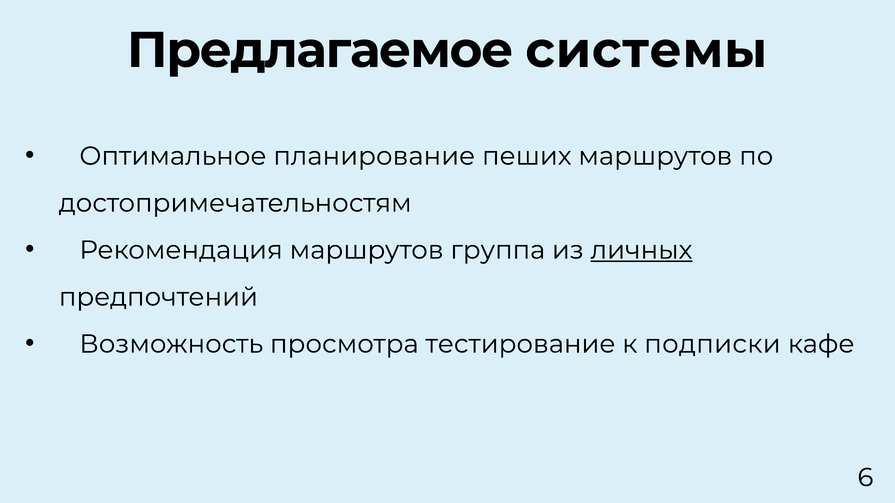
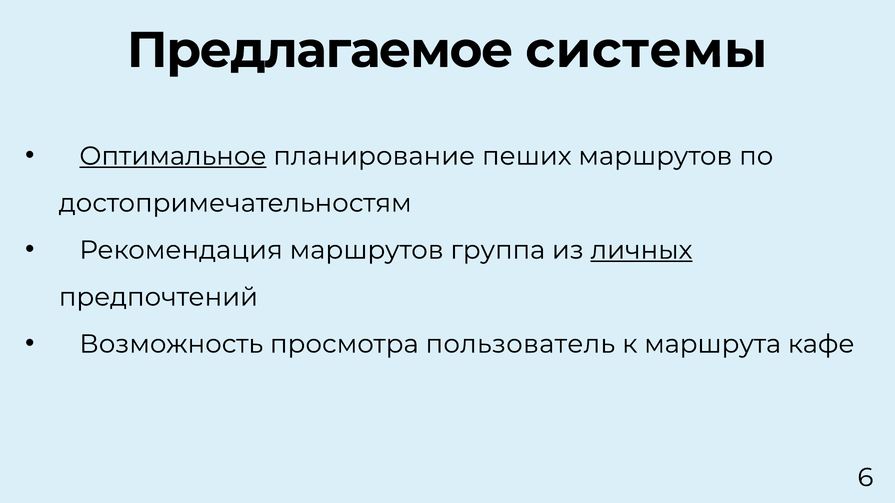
Оптимальное underline: none -> present (173, 156)
тестирование: тестирование -> пользователь (520, 344)
подписки: подписки -> маршрута (713, 344)
